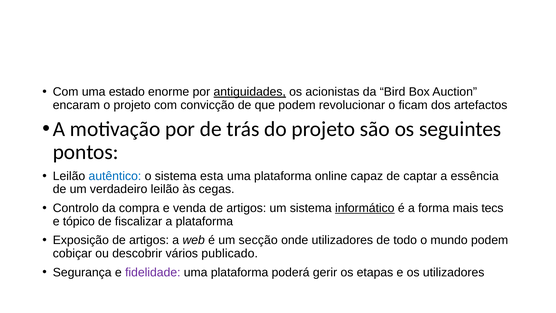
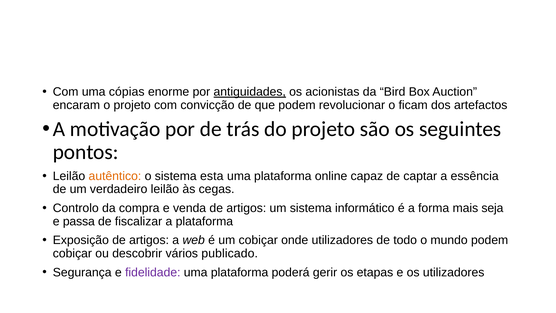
estado: estado -> cópias (127, 92)
autêntico colour: blue -> orange (115, 176)
informático underline: present -> none (365, 208)
tecs: tecs -> seja (492, 208)
tópico: tópico -> passa (79, 221)
um secção: secção -> cobiçar (258, 240)
